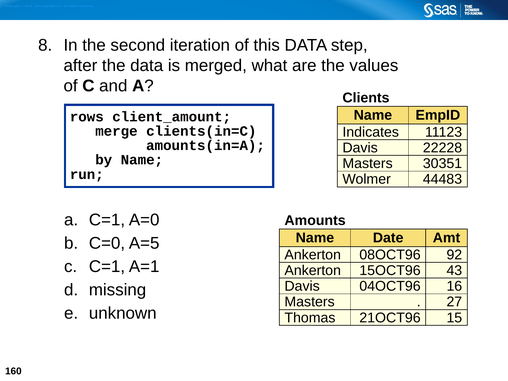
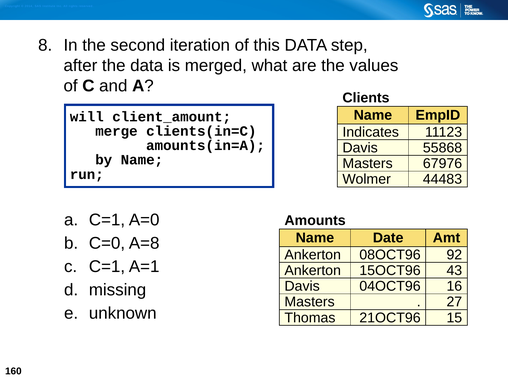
rows: rows -> will (87, 117)
22228: 22228 -> 55868 (443, 148)
30351: 30351 -> 67976 (443, 164)
A=5: A=5 -> A=8 (144, 243)
